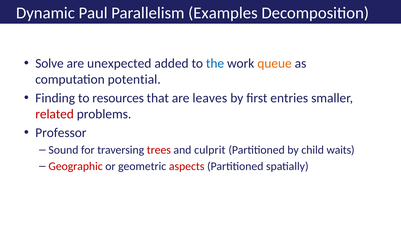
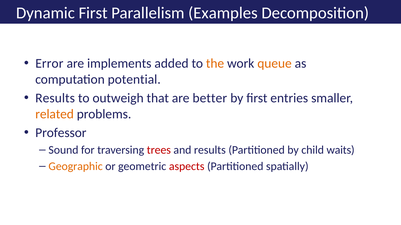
Dynamic Paul: Paul -> First (93, 13)
Solve: Solve -> Error (49, 64)
unexpected: unexpected -> implements (119, 64)
the colour: blue -> orange (215, 64)
Finding: Finding -> Results (55, 98)
resources: resources -> outweigh (118, 98)
leaves: leaves -> better (210, 98)
related colour: red -> orange (55, 114)
and culprit: culprit -> results (210, 150)
Geographic colour: red -> orange (76, 167)
